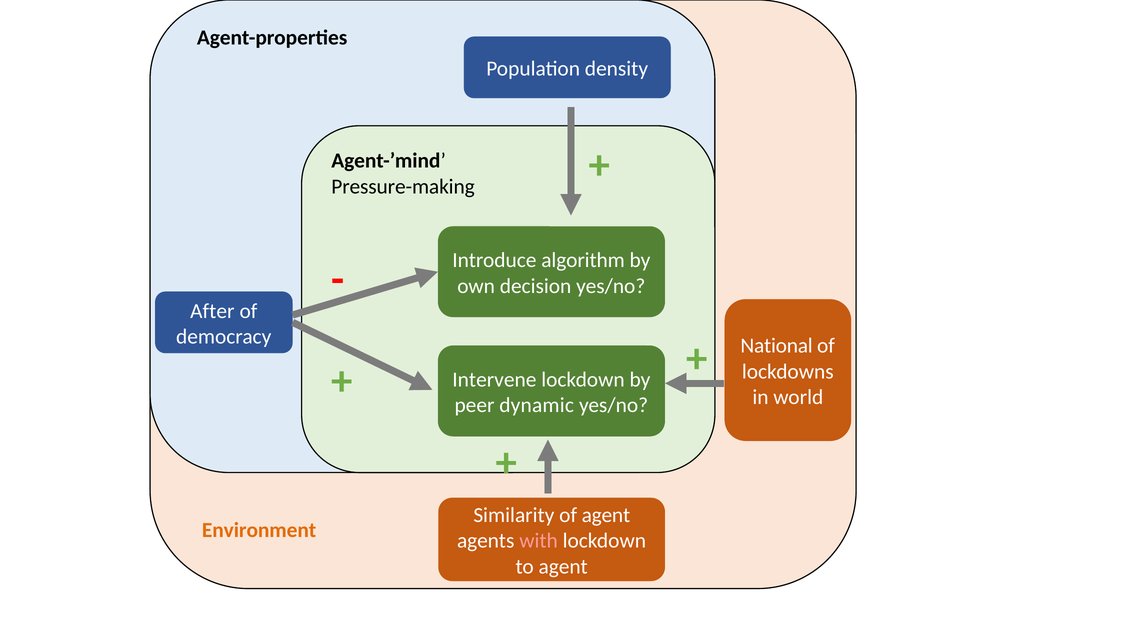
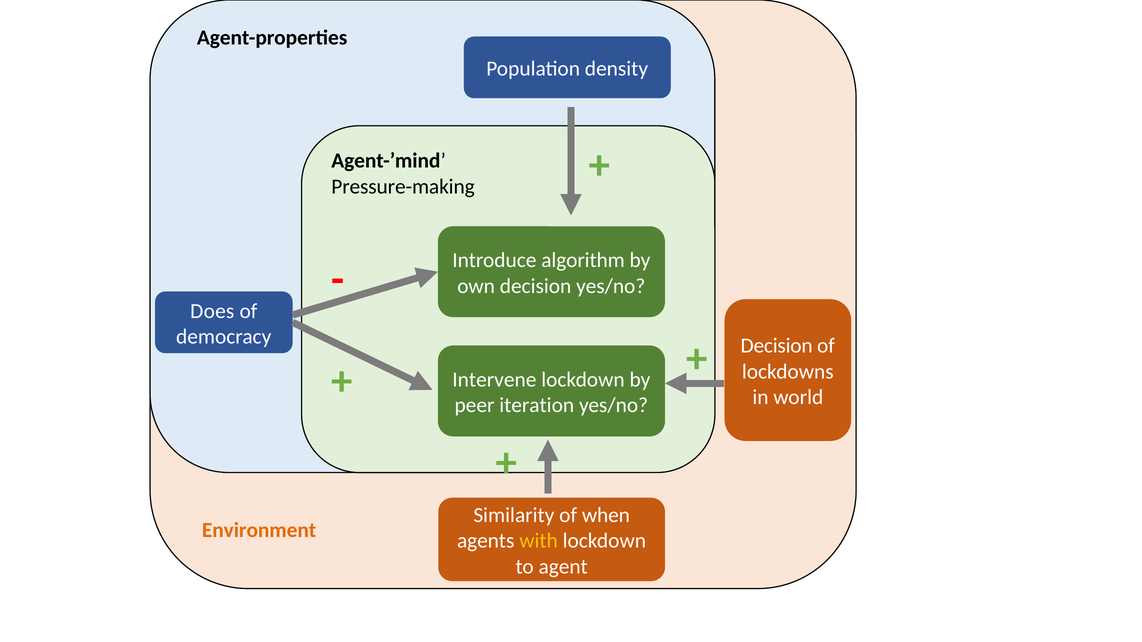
After: After -> Does (212, 311)
democracy National: National -> Decision (777, 346)
dynamic: dynamic -> iteration (537, 405)
of agent: agent -> when (606, 516)
with colour: pink -> yellow (539, 541)
